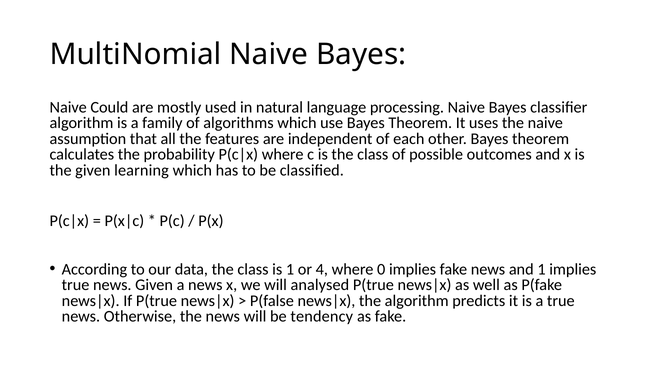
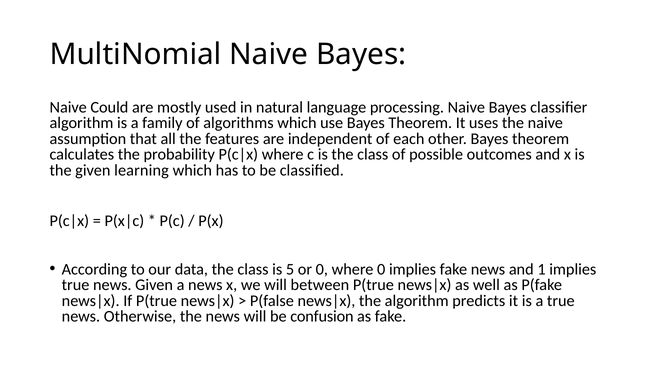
is 1: 1 -> 5 (290, 269)
or 4: 4 -> 0 (322, 269)
analysed: analysed -> between (320, 285)
tendency: tendency -> confusion (322, 316)
